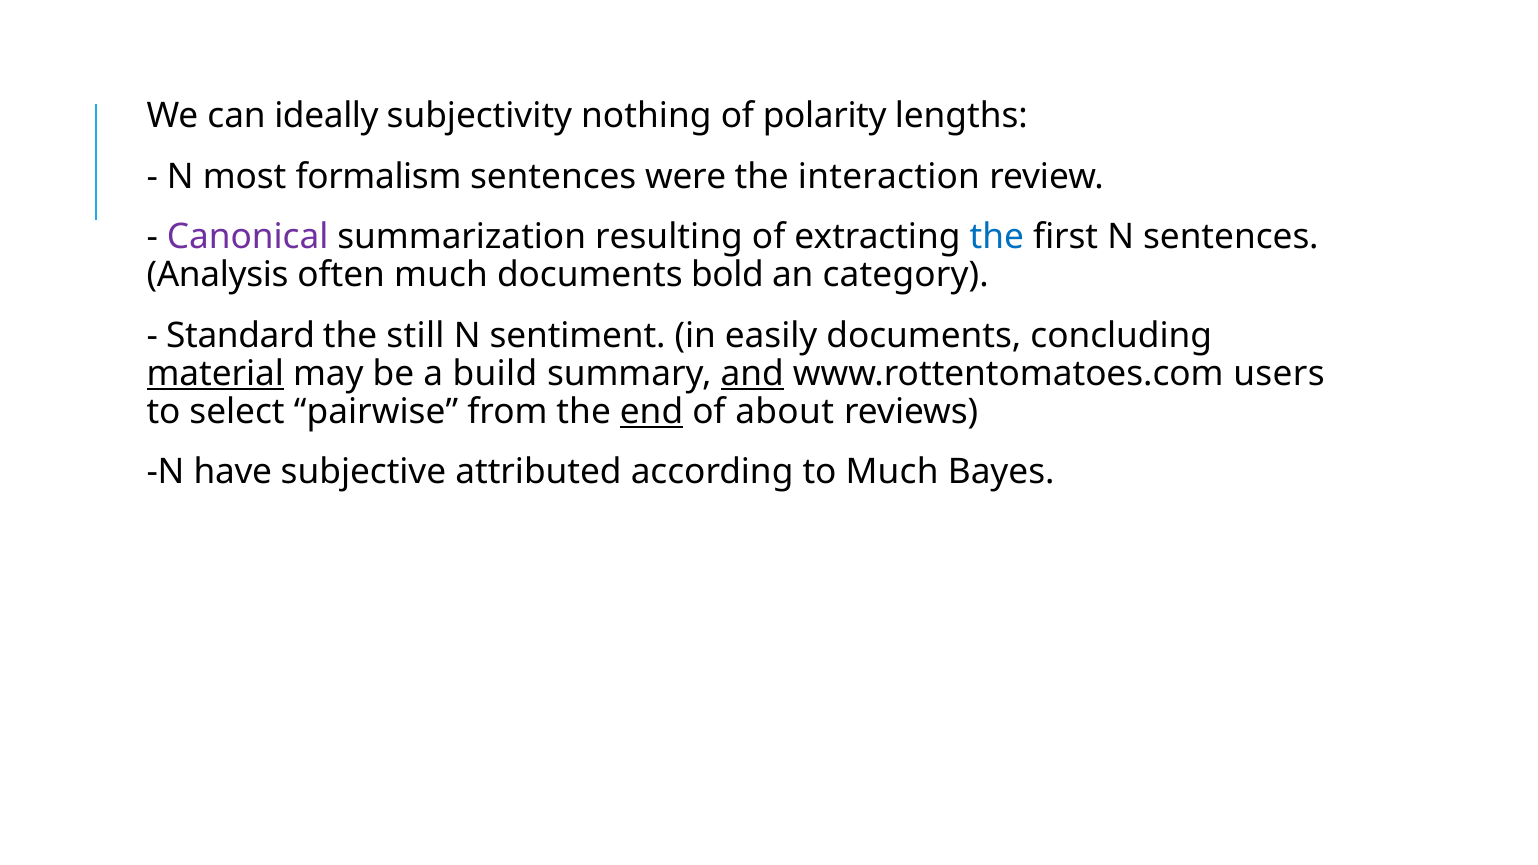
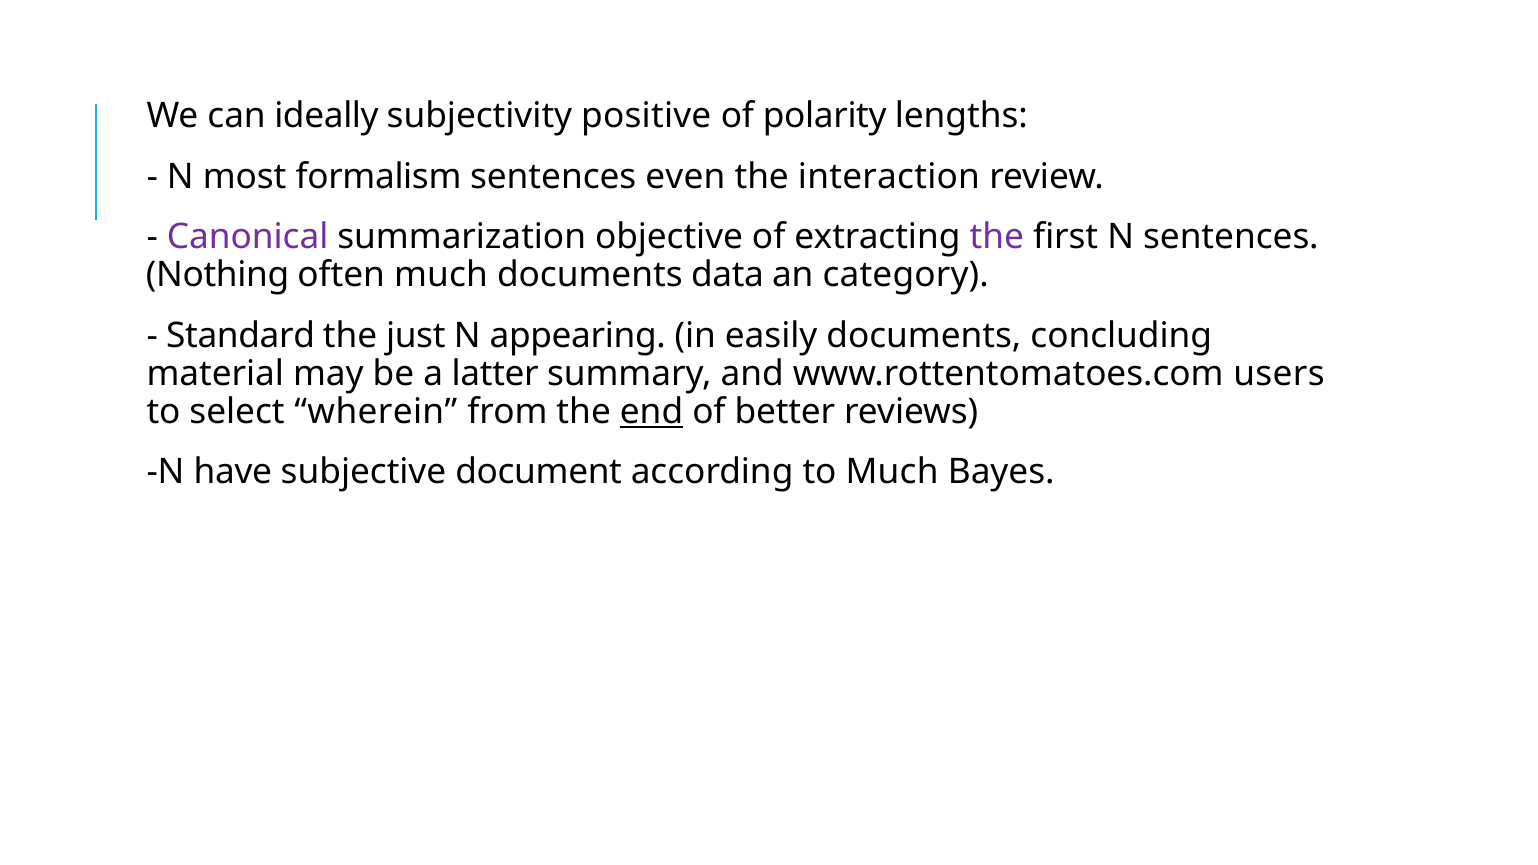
nothing: nothing -> positive (646, 116)
were: were -> even (685, 176)
resulting: resulting -> objective (669, 237)
the colour: blue -> purple (997, 237)
Analysis: Analysis -> Nothing (218, 275)
bold: bold -> data (727, 275)
still: still -> just (416, 335)
sentiment: sentiment -> appearing (578, 335)
material underline: present -> none (215, 374)
build: build -> latter (495, 374)
and underline: present -> none (752, 374)
pairwise: pairwise -> wherein (376, 412)
about: about -> better (785, 412)
attributed: attributed -> document (539, 472)
